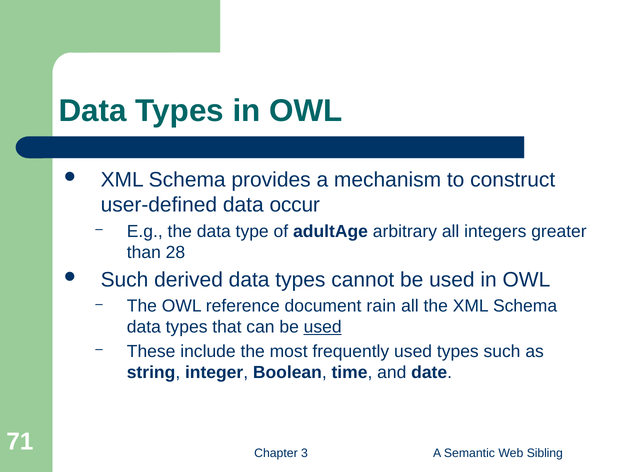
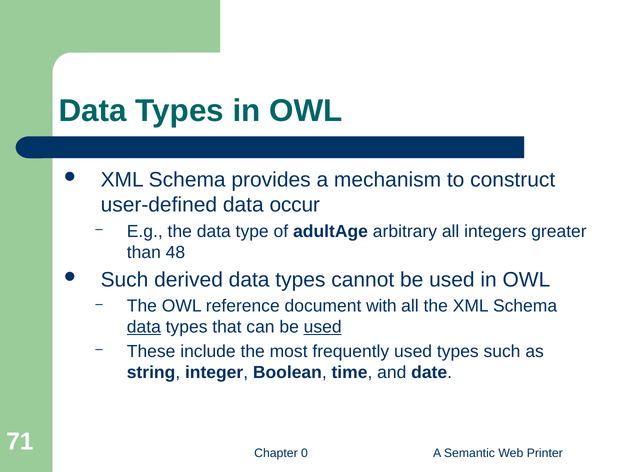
28: 28 -> 48 (175, 252)
rain: rain -> with (381, 306)
data underline: none -> present (144, 327)
3: 3 -> 0 (305, 453)
Sibling: Sibling -> Printer (545, 453)
